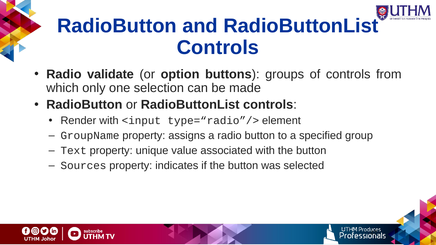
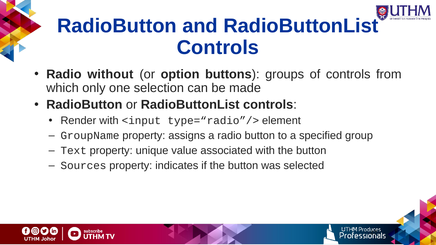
validate: validate -> without (110, 74)
